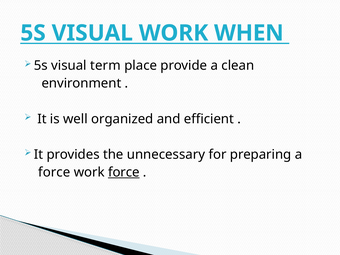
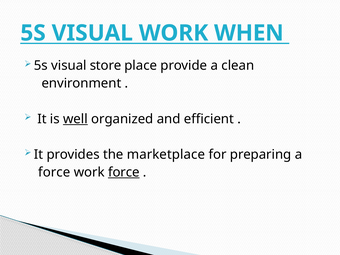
term: term -> store (106, 66)
well underline: none -> present (75, 119)
unnecessary: unnecessary -> marketplace (166, 154)
